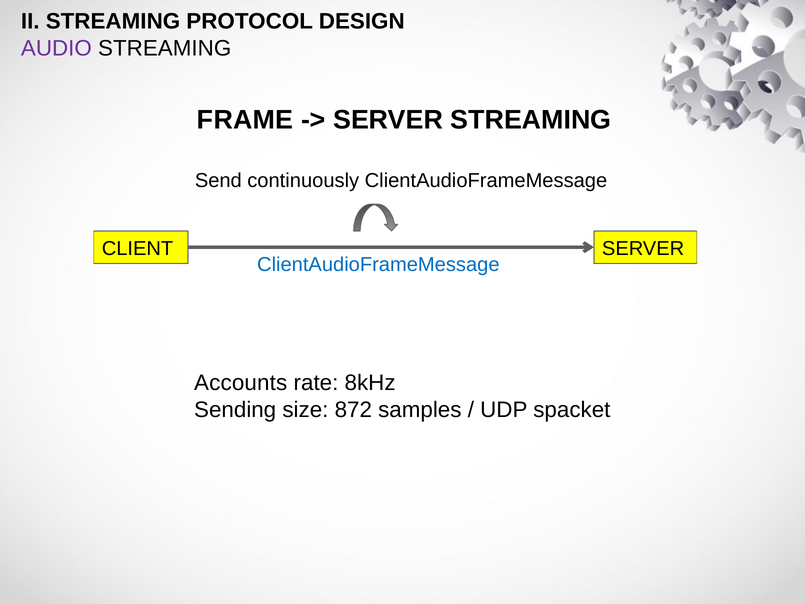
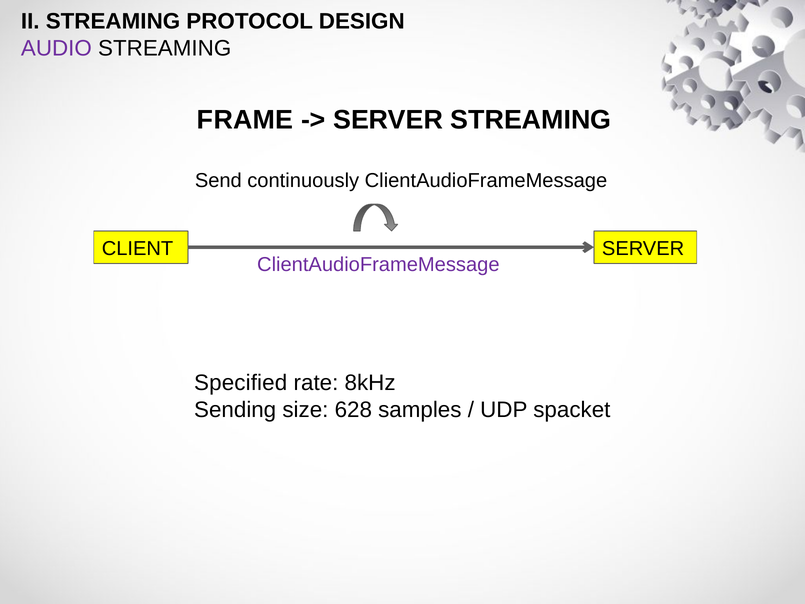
ClientAudioFrameMessage colour: blue -> purple (378, 264)
Accounts: Accounts -> Specified (241, 383)
872: 872 -> 628 (353, 410)
